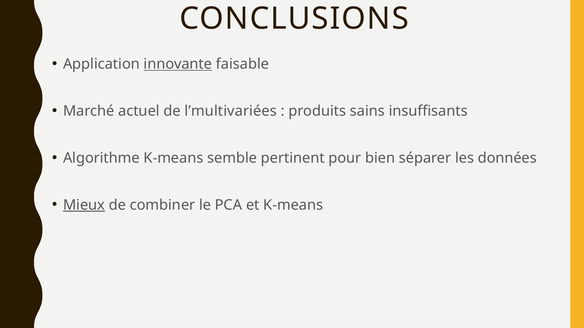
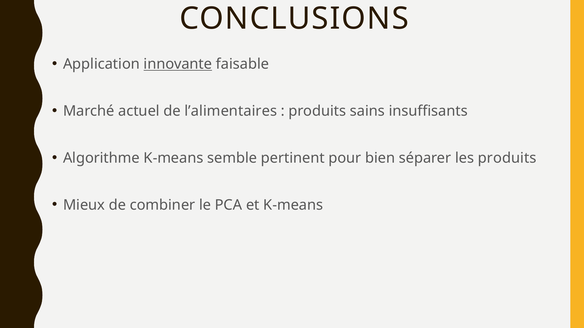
l’multivariées: l’multivariées -> l’alimentaires (231, 111)
les données: données -> produits (507, 158)
Mieux underline: present -> none (84, 205)
